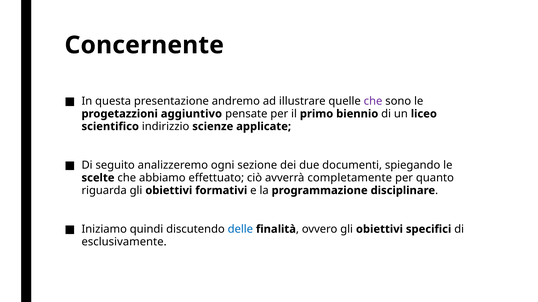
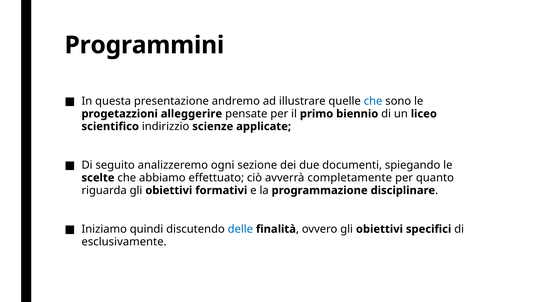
Concernente: Concernente -> Programmini (144, 45)
che colour: purple -> blue (373, 101)
aggiuntivo: aggiuntivo -> alleggerire (191, 114)
